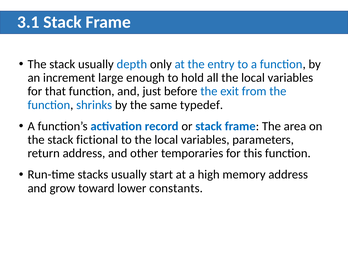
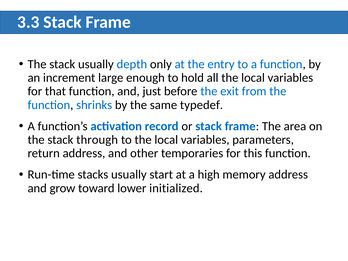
3.1: 3.1 -> 3.3 (28, 22)
fictional: fictional -> through (97, 140)
constants: constants -> initialized (176, 188)
